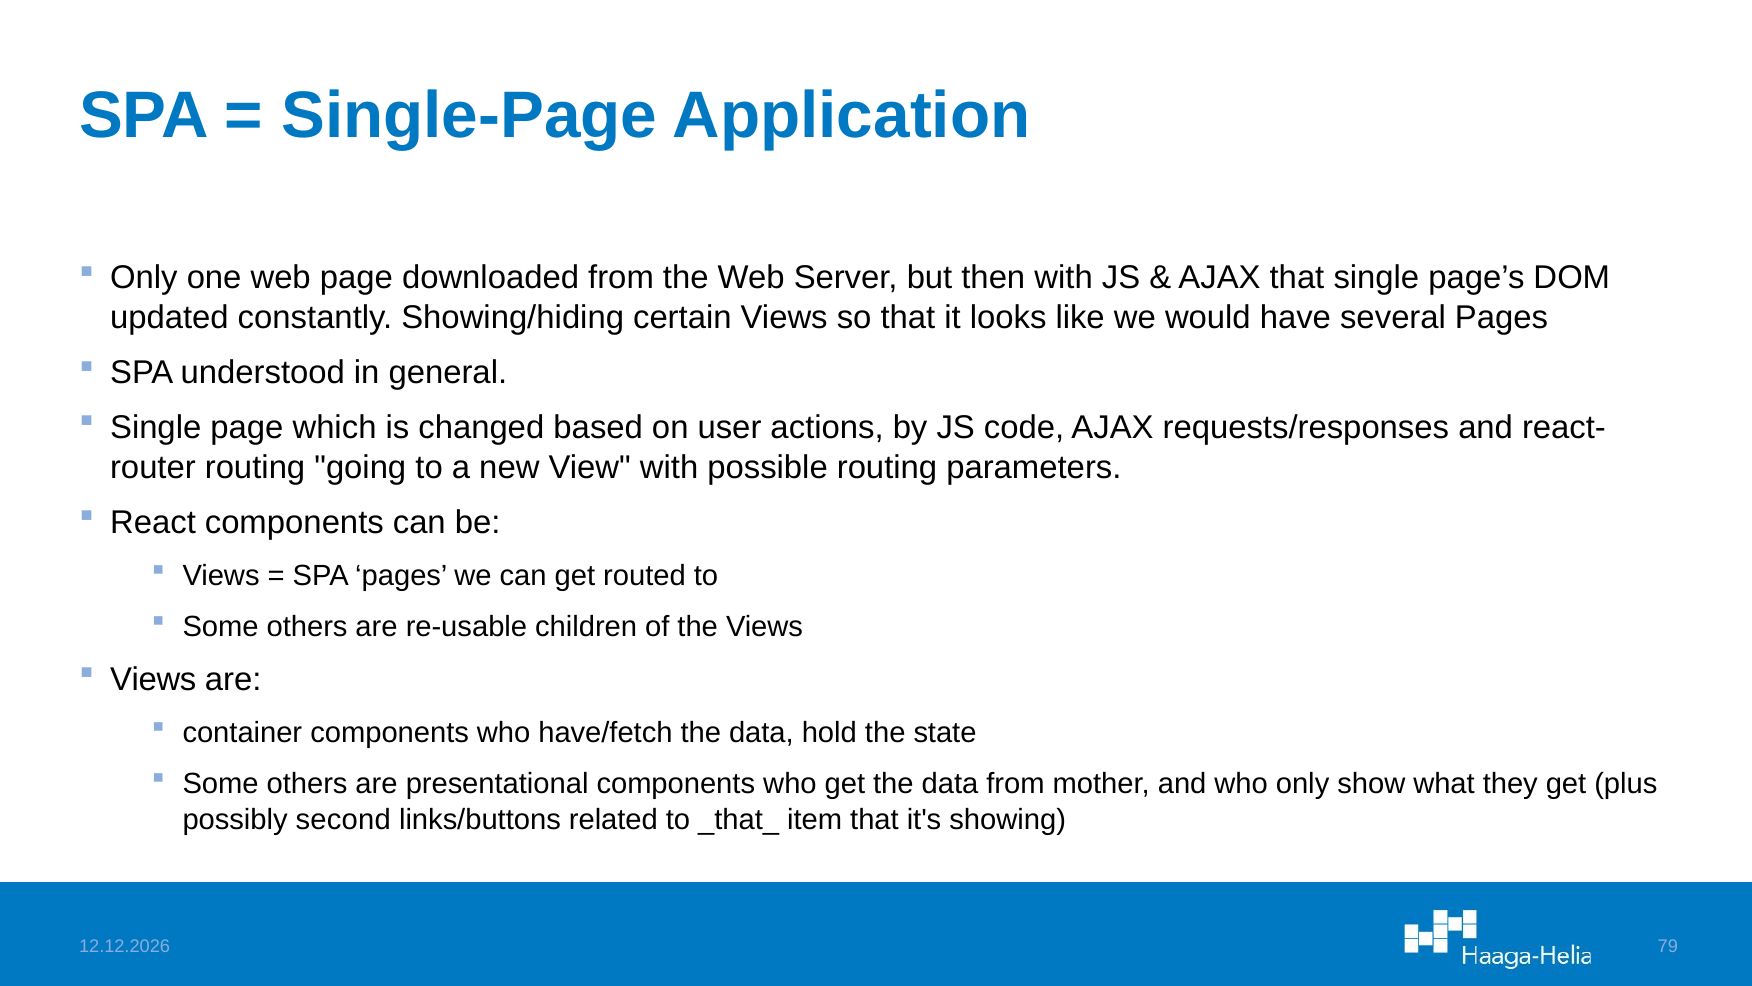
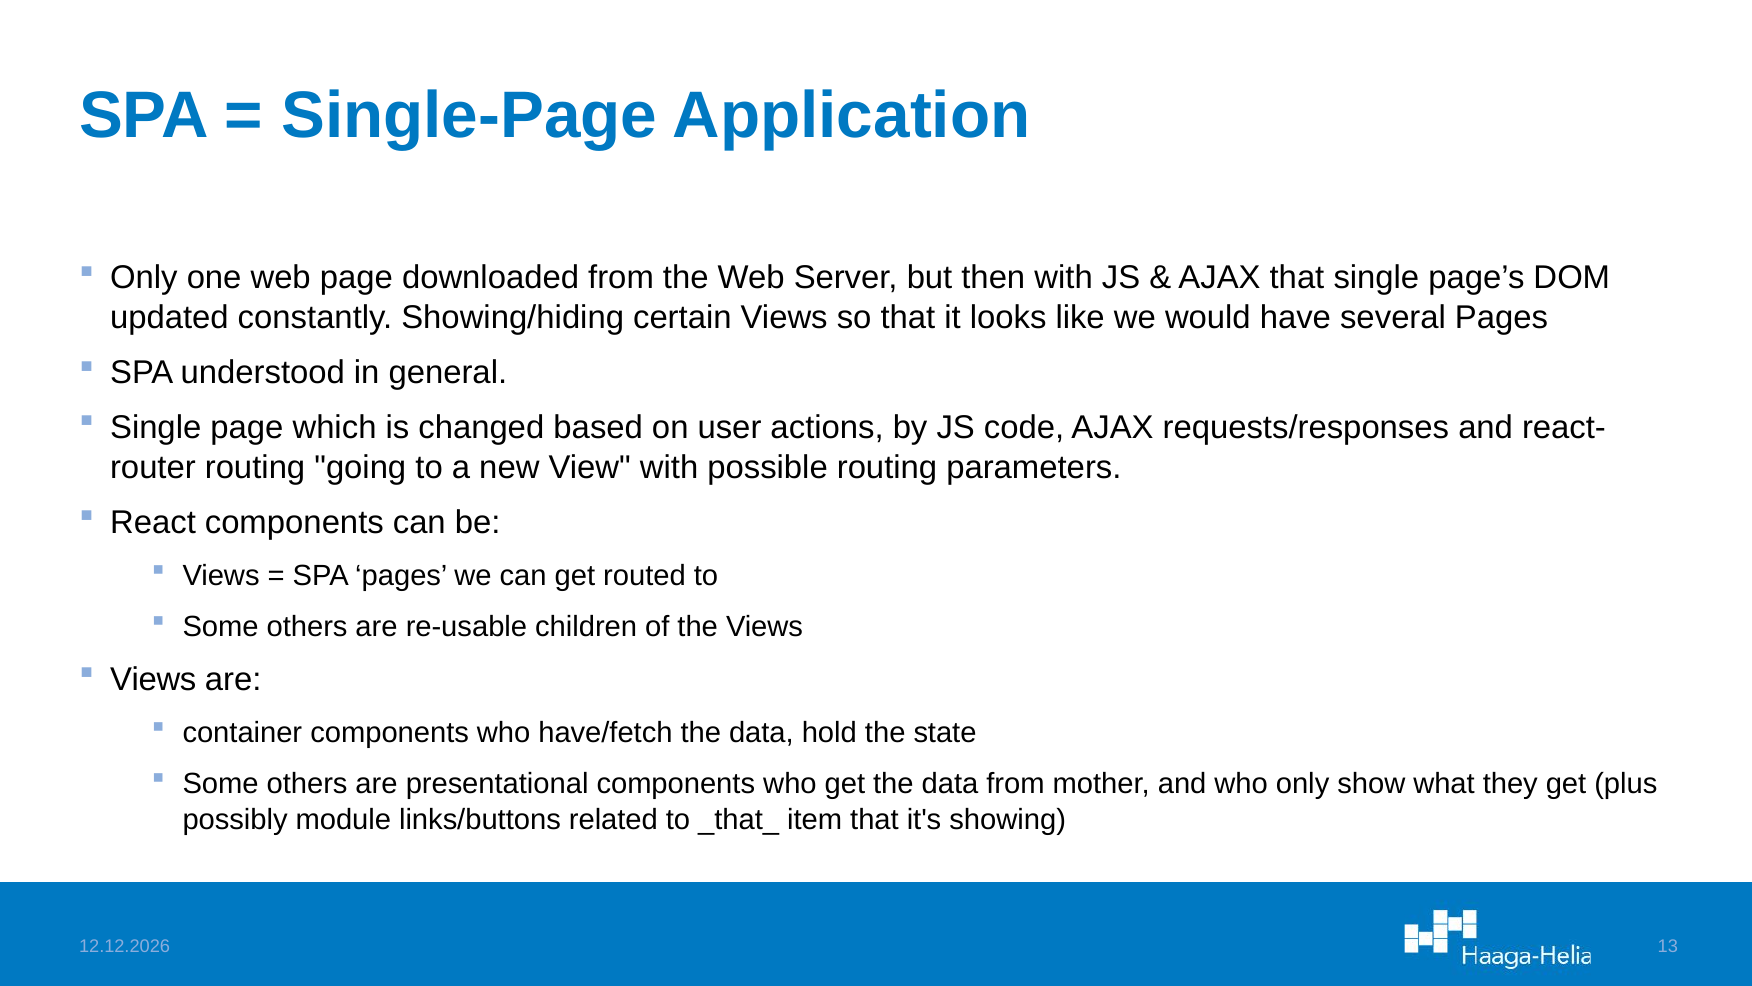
second: second -> module (343, 820)
79: 79 -> 13 (1668, 946)
